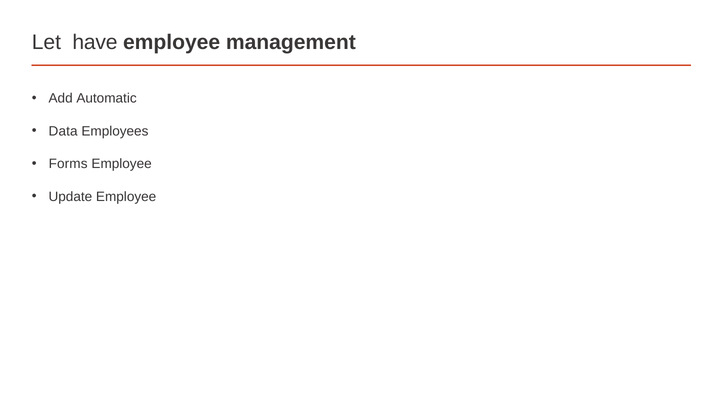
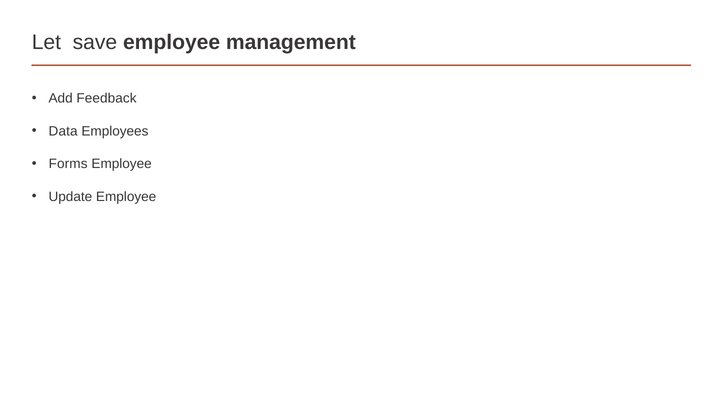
have: have -> save (95, 42)
Automatic: Automatic -> Feedback (106, 99)
